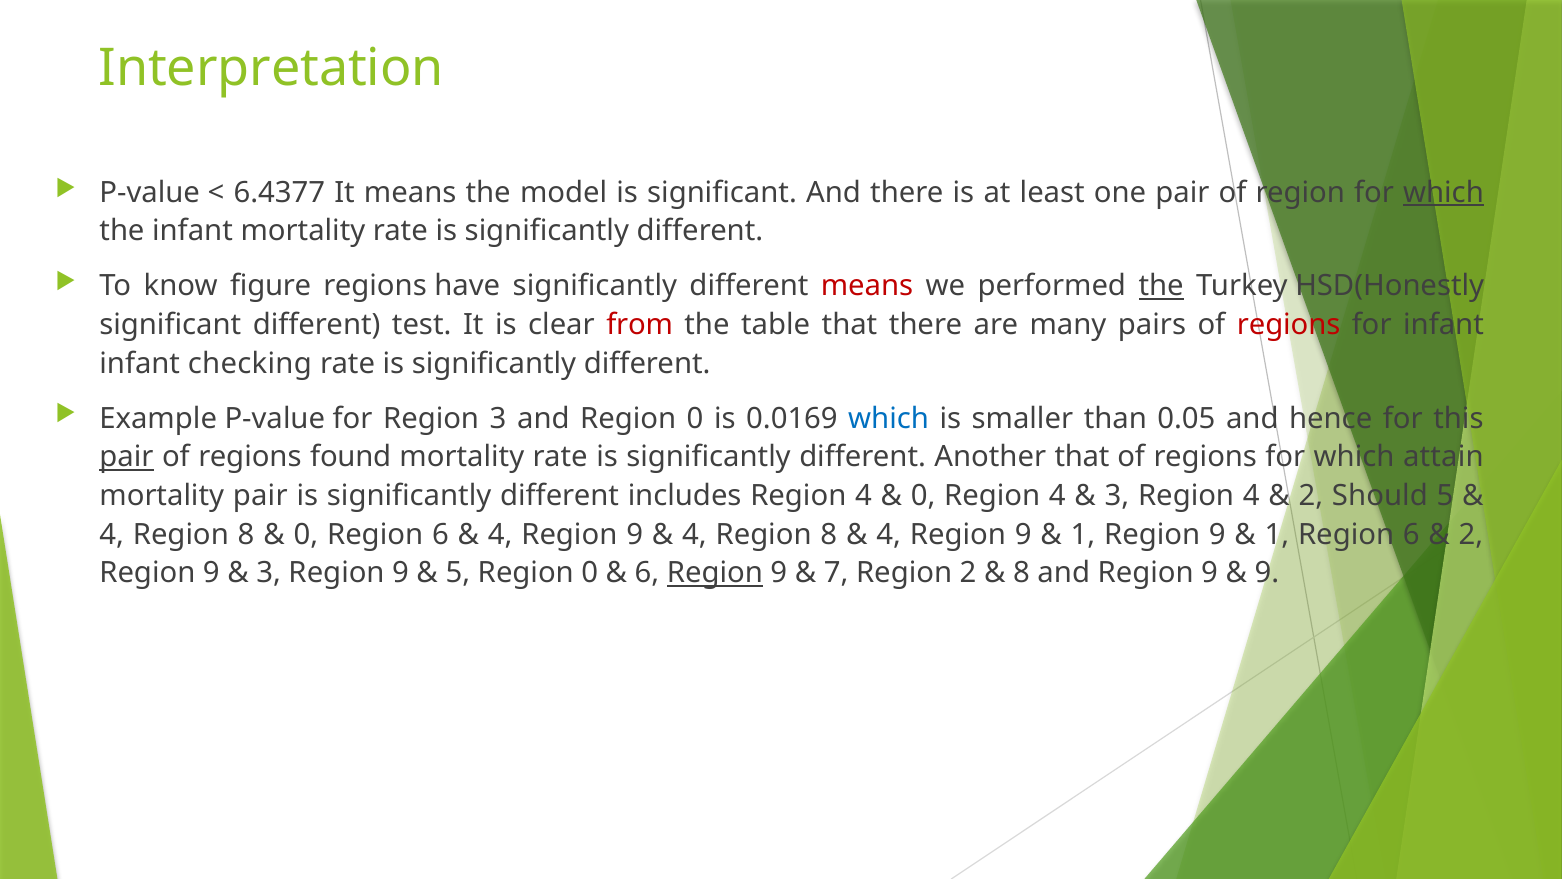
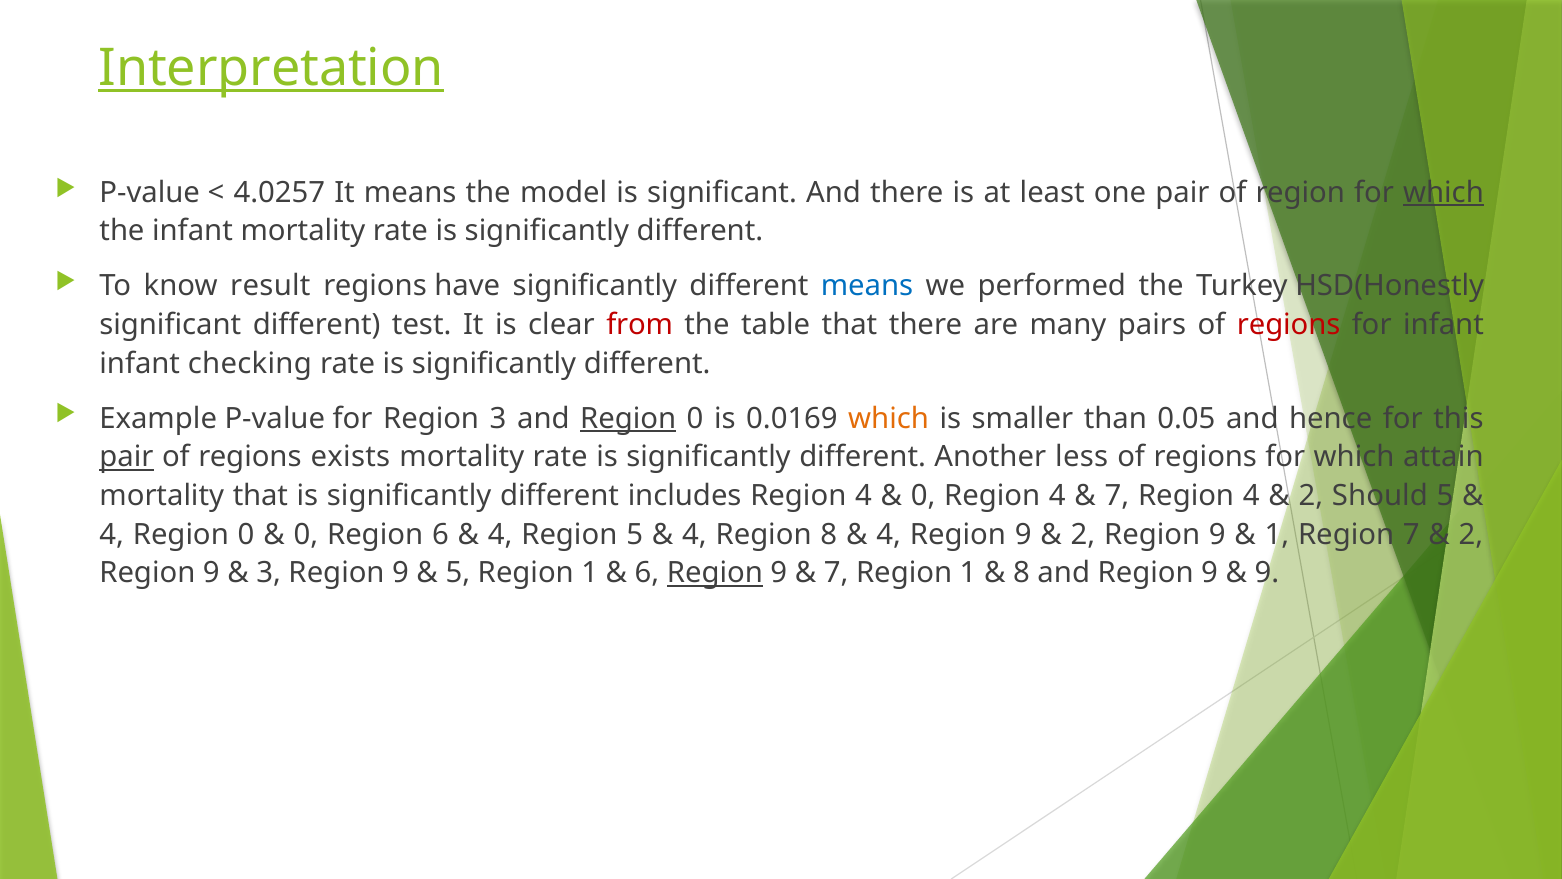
Interpretation underline: none -> present (271, 68)
6.4377: 6.4377 -> 4.0257 (279, 192)
figure: figure -> result (270, 286)
means colour: red -> blue (867, 286)
the underline: present -> none (1161, 286)
Region underline: none -> present (628, 418)
which colour: blue -> orange (889, 418)
found: found -> exists (350, 457)
Another that: that -> less (1082, 457)
mortality pair: pair -> that (260, 496)
3: 3 -> 7 (1117, 496)
8: 8 -> 0 (246, 534)
9: 9 -> 5 (635, 534)
1: 1 -> 2 (1083, 534)
1 Region 6: 6 -> 7 (1411, 534)
5 Region 0: 0 -> 1 (590, 573)
7 Region 2: 2 -> 1 (968, 573)
